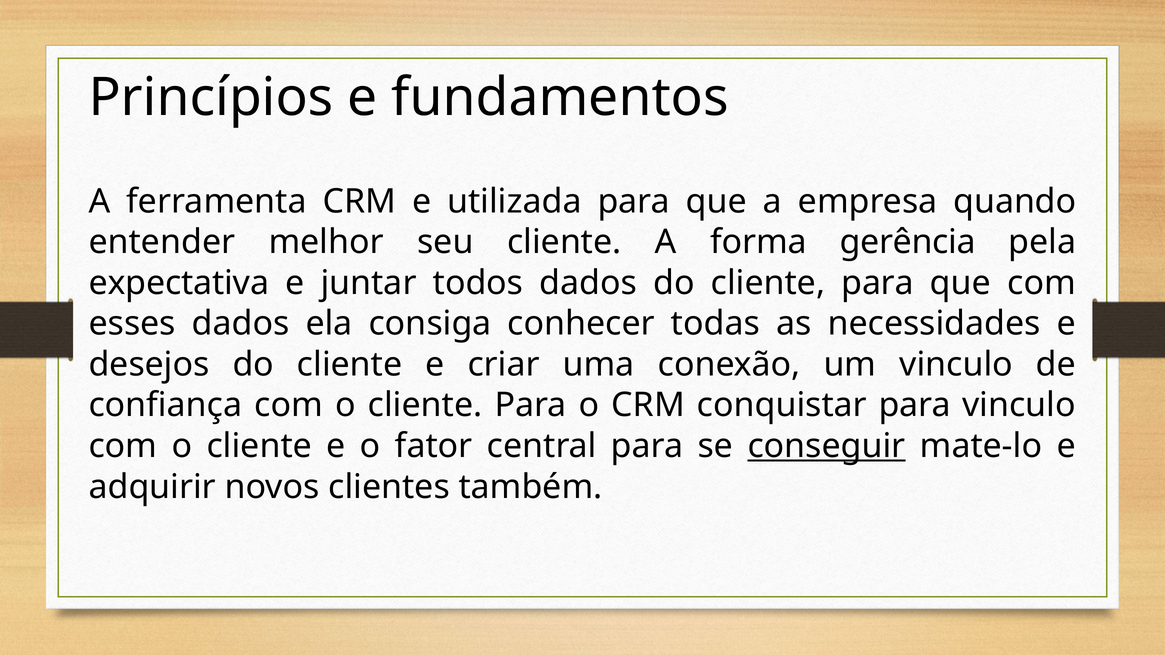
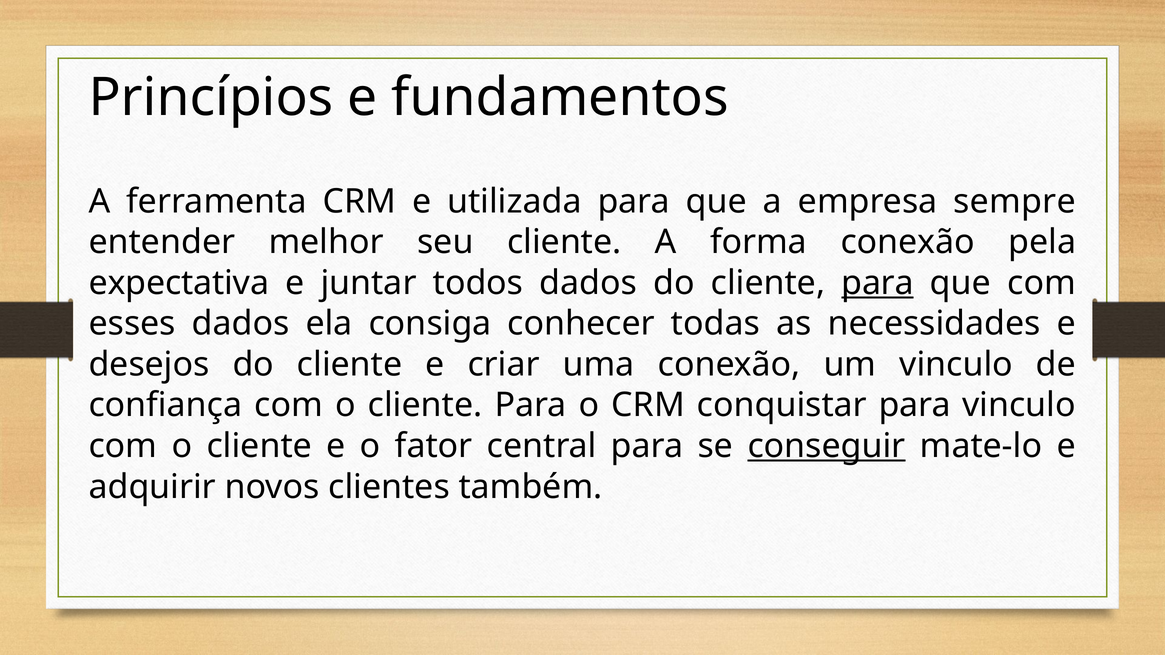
quando: quando -> sempre (1015, 201)
forma gerência: gerência -> conexão (908, 242)
para underline: none -> present (878, 283)
